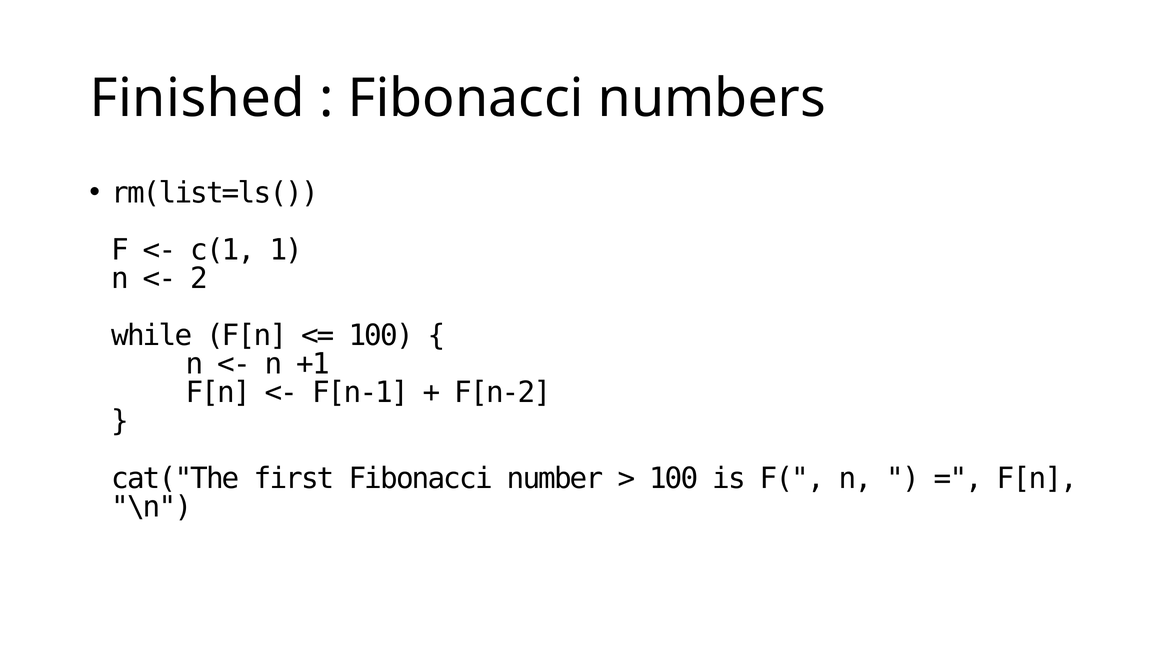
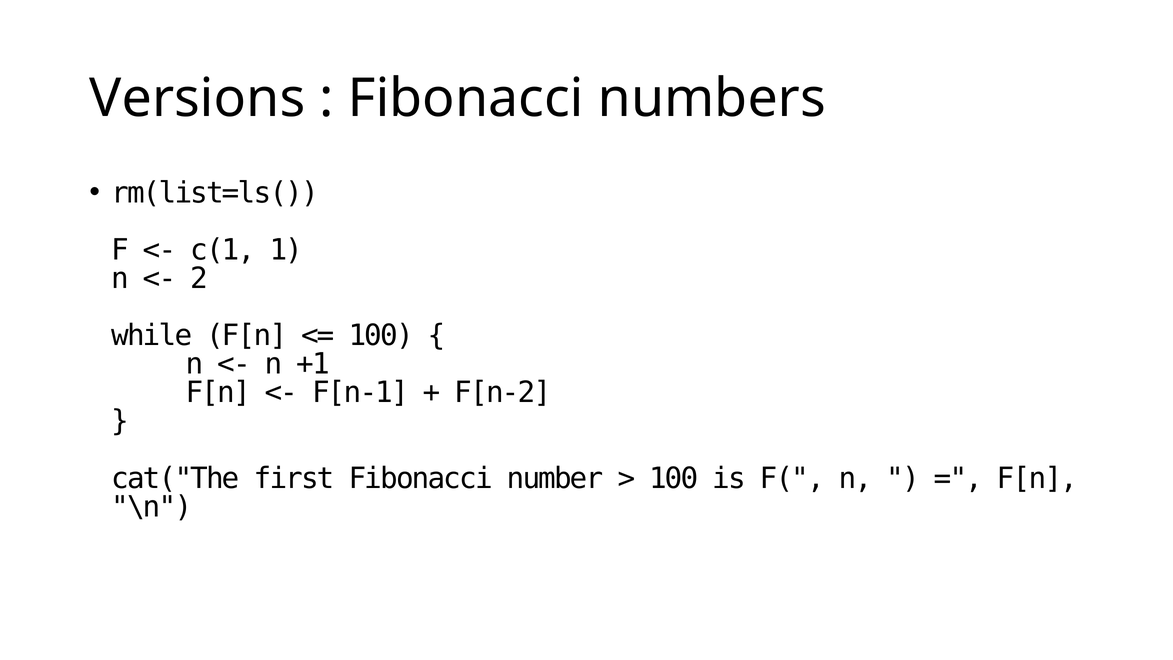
Finished: Finished -> Versions (197, 99)
